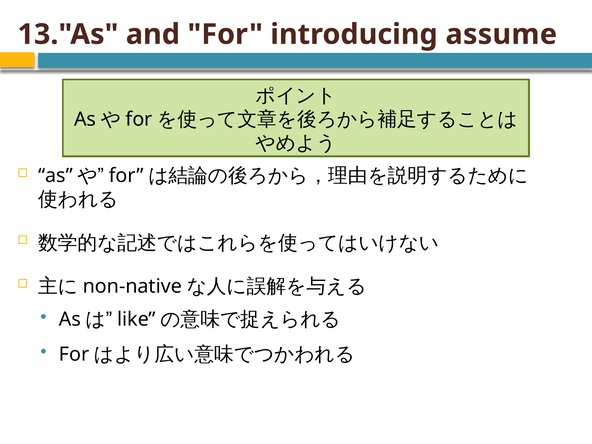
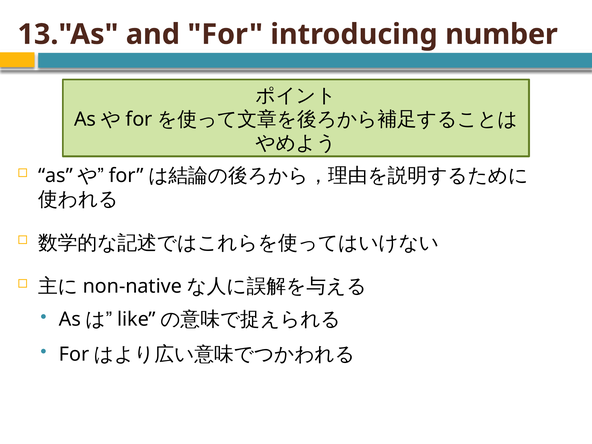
assume: assume -> number (501, 34)
